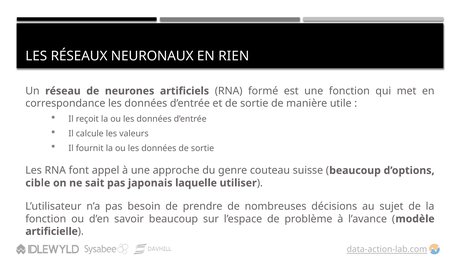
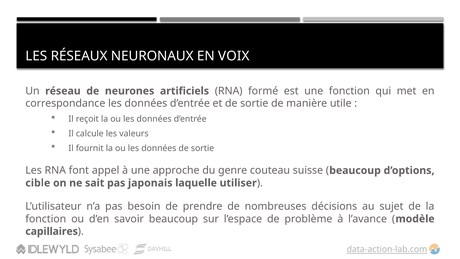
RIEN: RIEN -> VOIX (234, 56)
artificielle: artificielle -> capillaires (52, 231)
